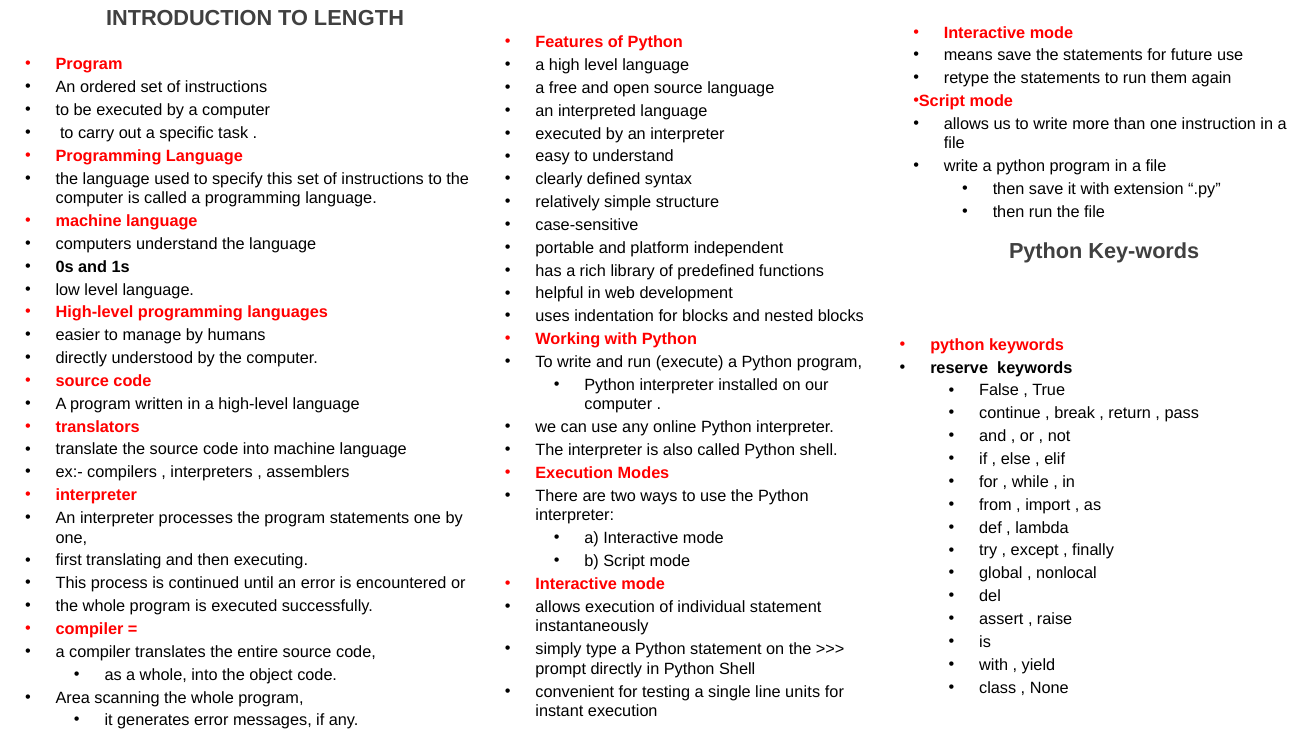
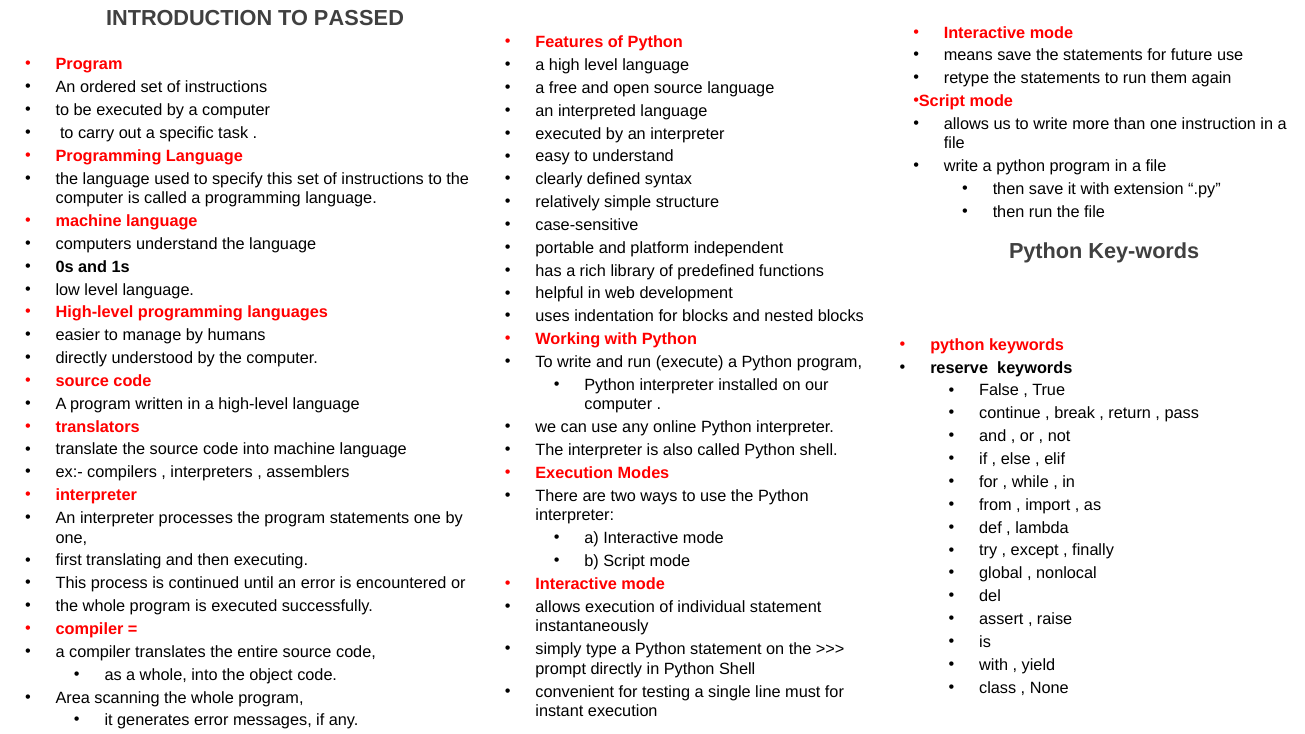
LENGTH: LENGTH -> PASSED (359, 18)
units: units -> must (803, 692)
